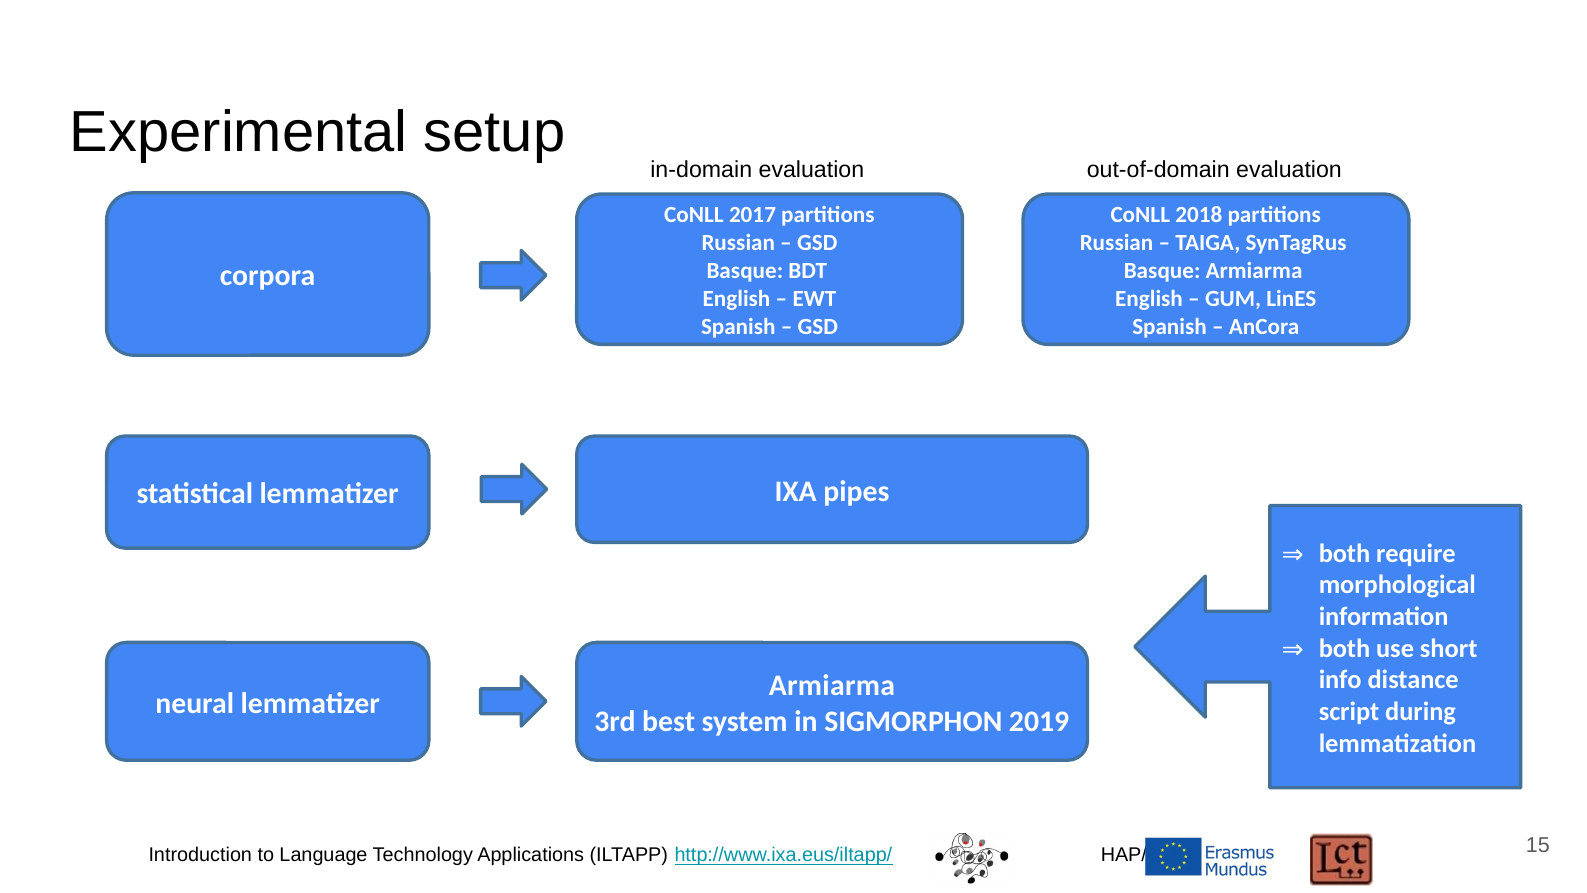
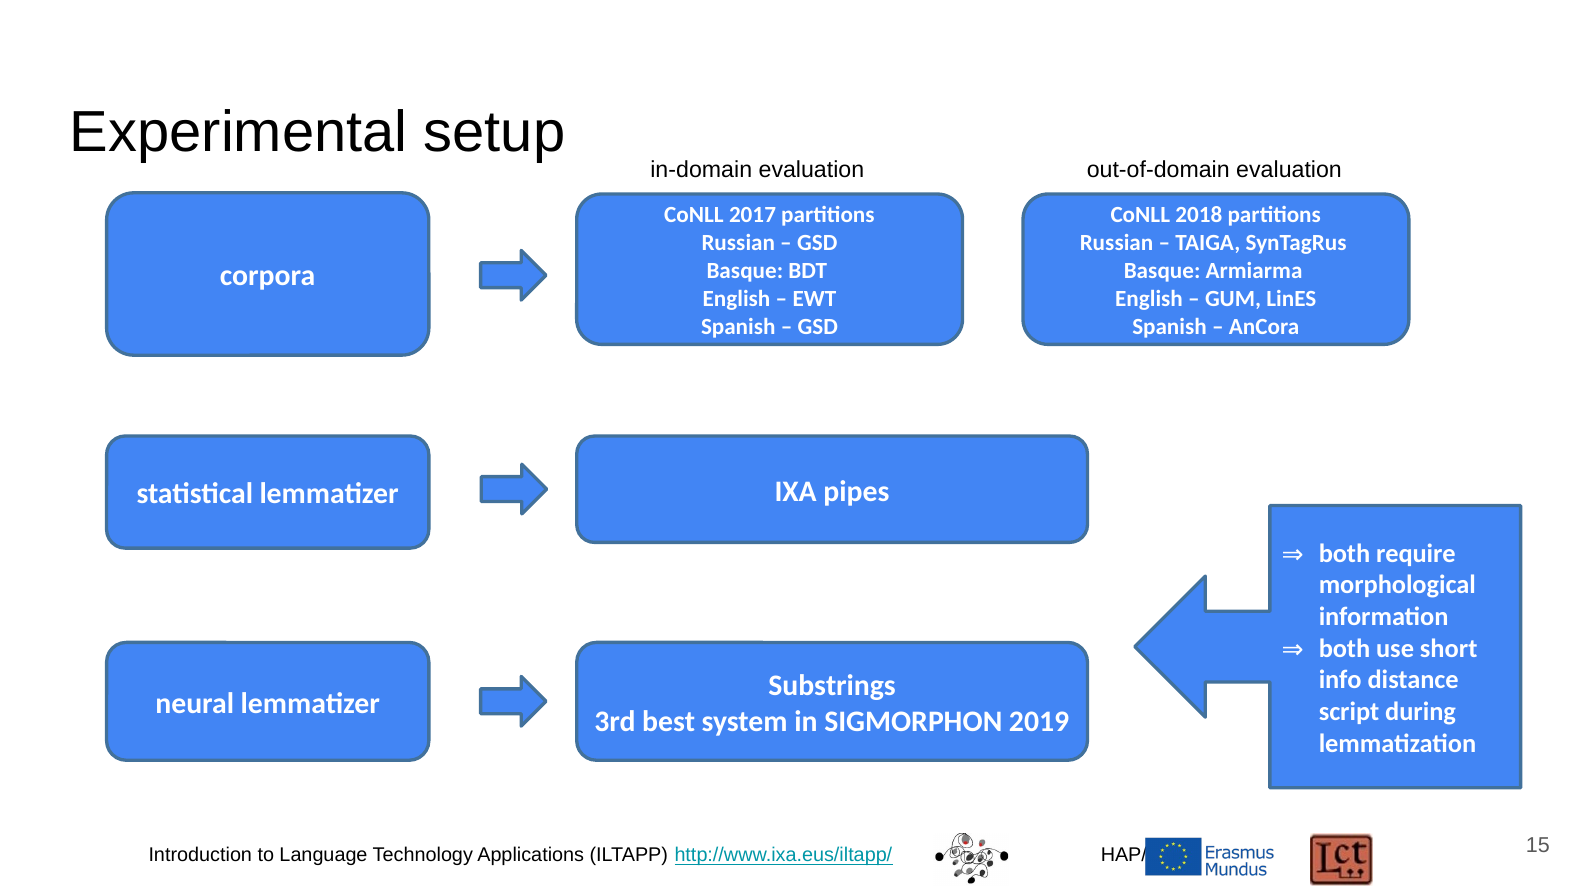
Armiarma: Armiarma -> Substrings (832, 685)
